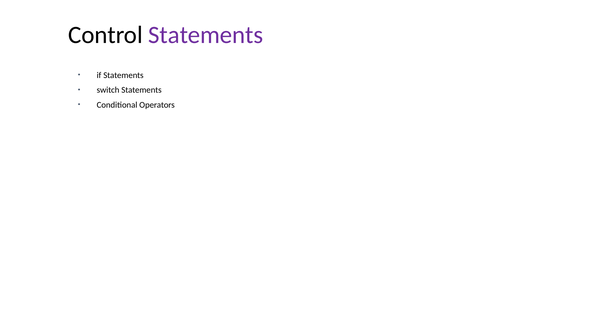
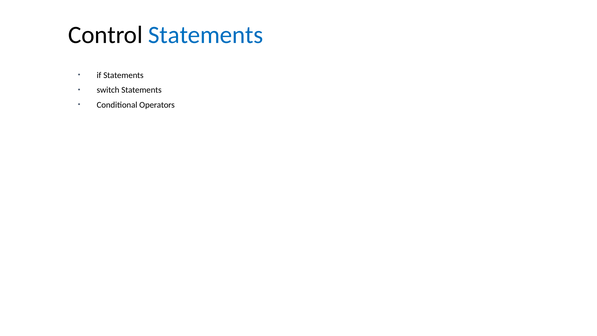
Statements colour: purple -> blue (206, 35)
